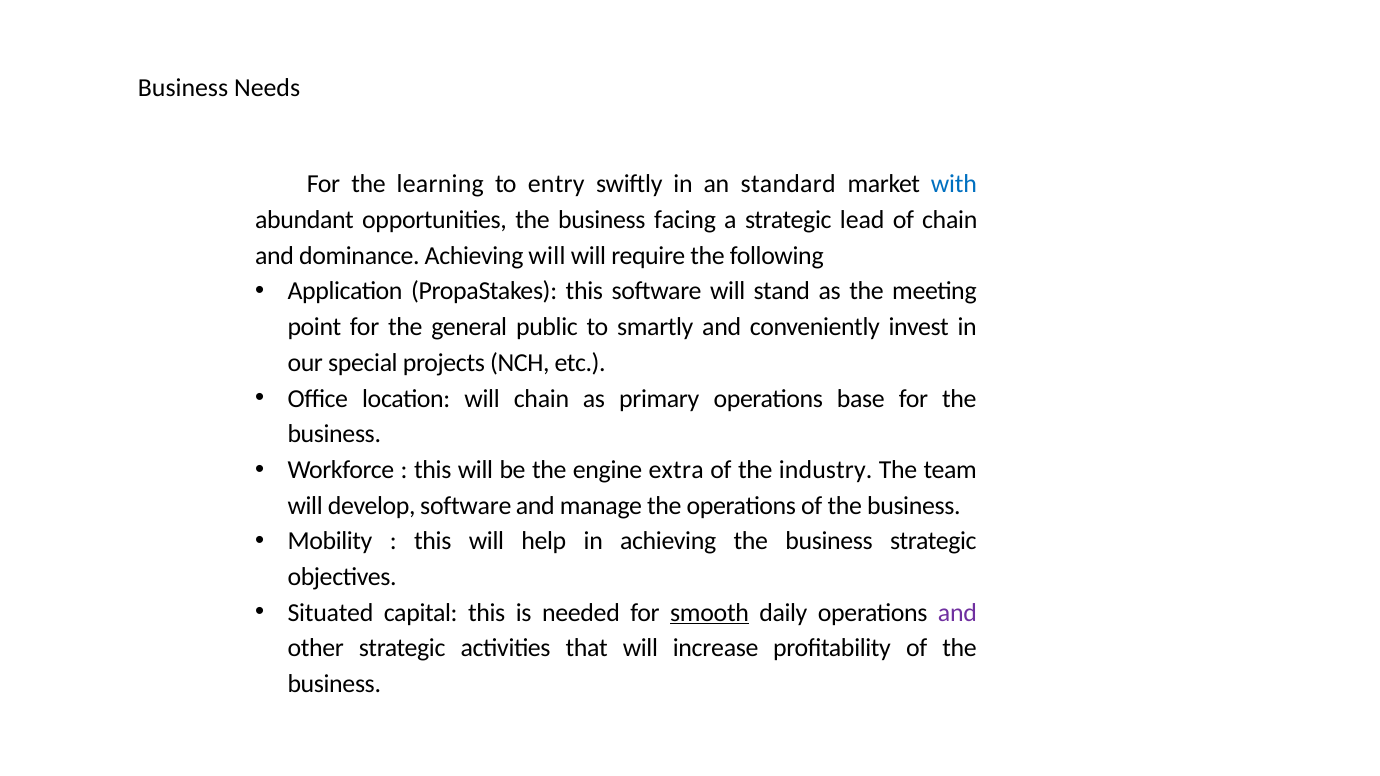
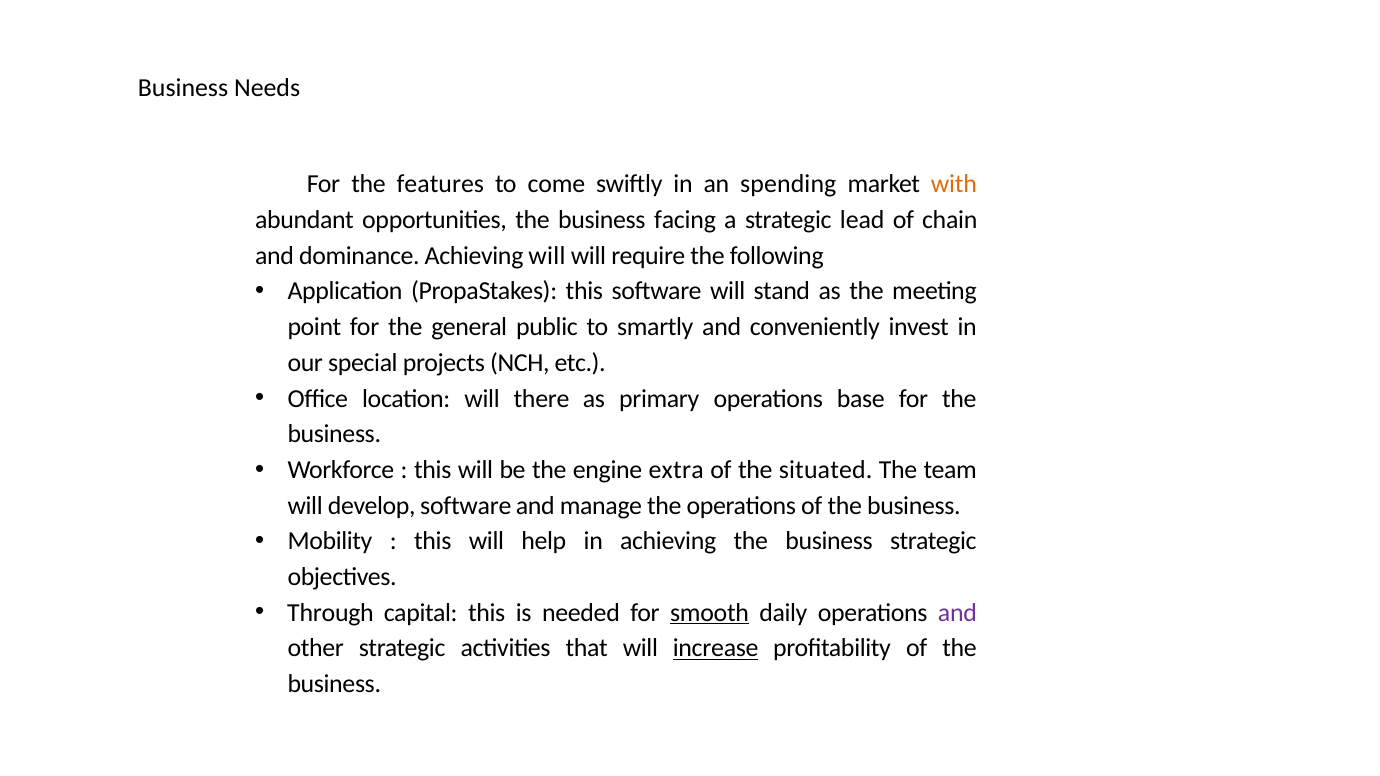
learning: learning -> features (440, 184)
entry: entry -> come (556, 184)
standard: standard -> spending (788, 184)
with colour: blue -> orange (954, 184)
will chain: chain -> there (542, 399)
industry: industry -> situated (826, 470)
Situated: Situated -> Through (331, 613)
increase underline: none -> present (716, 648)
